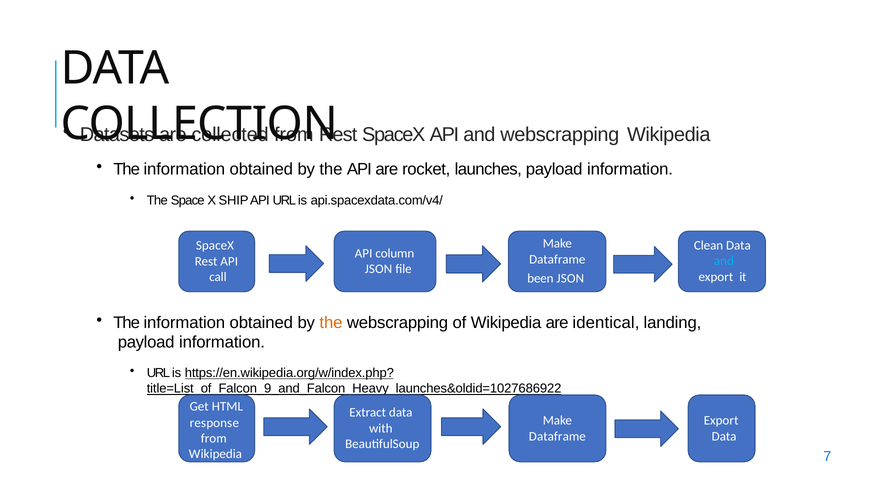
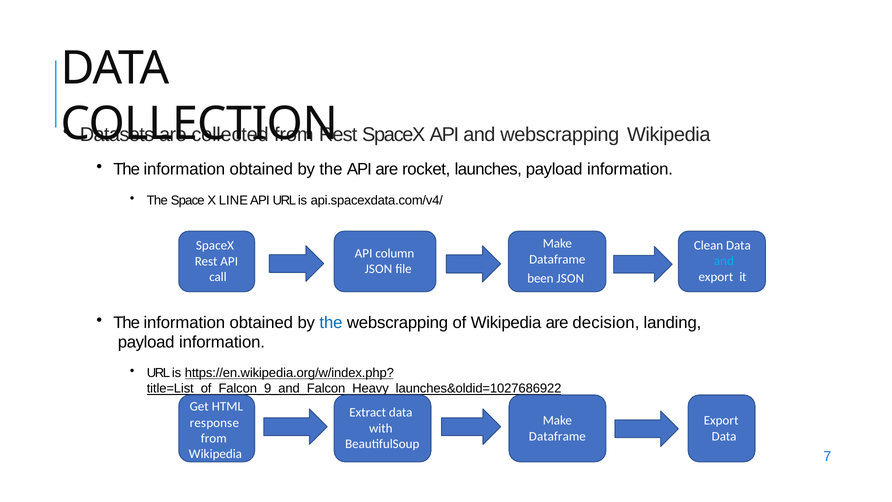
SHIP: SHIP -> LINE (233, 201)
the colour: orange -> blue (331, 323)
identical: identical -> decision (606, 323)
